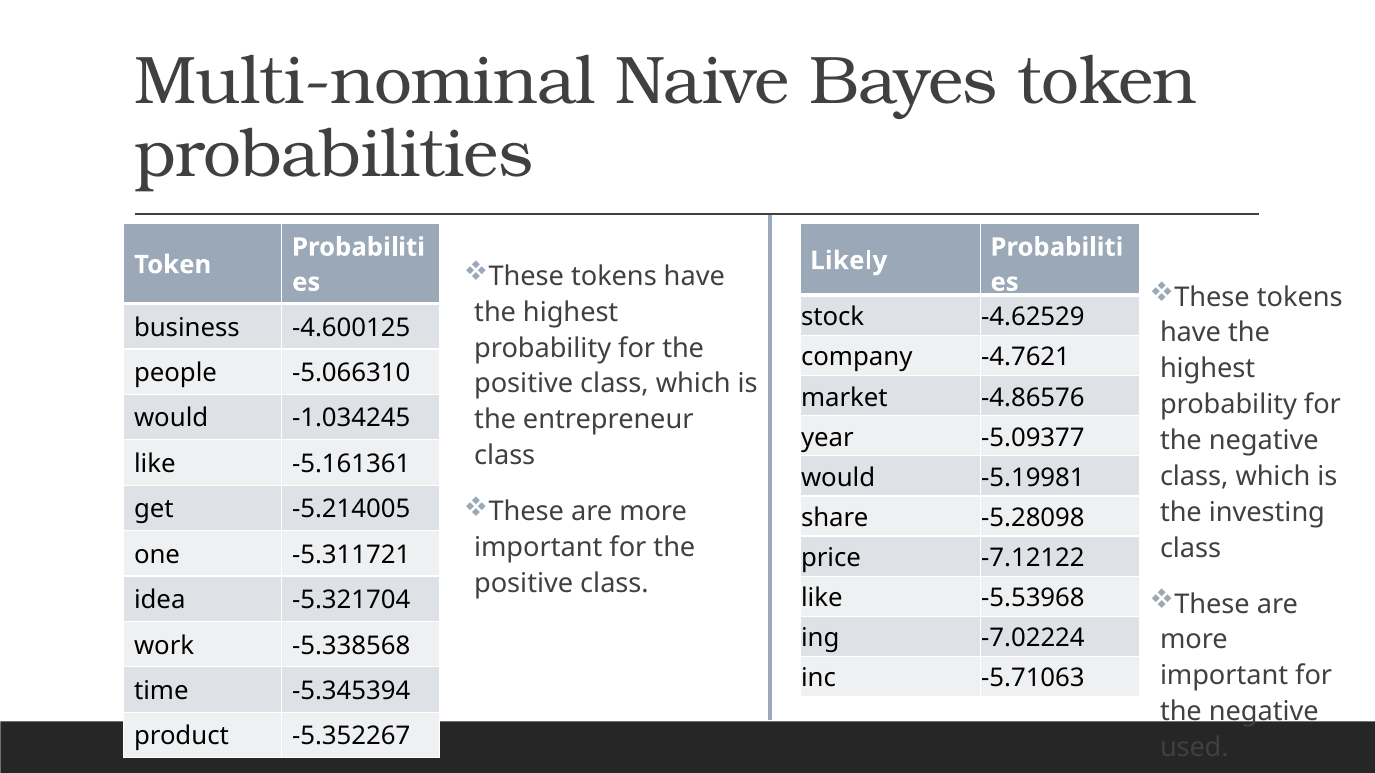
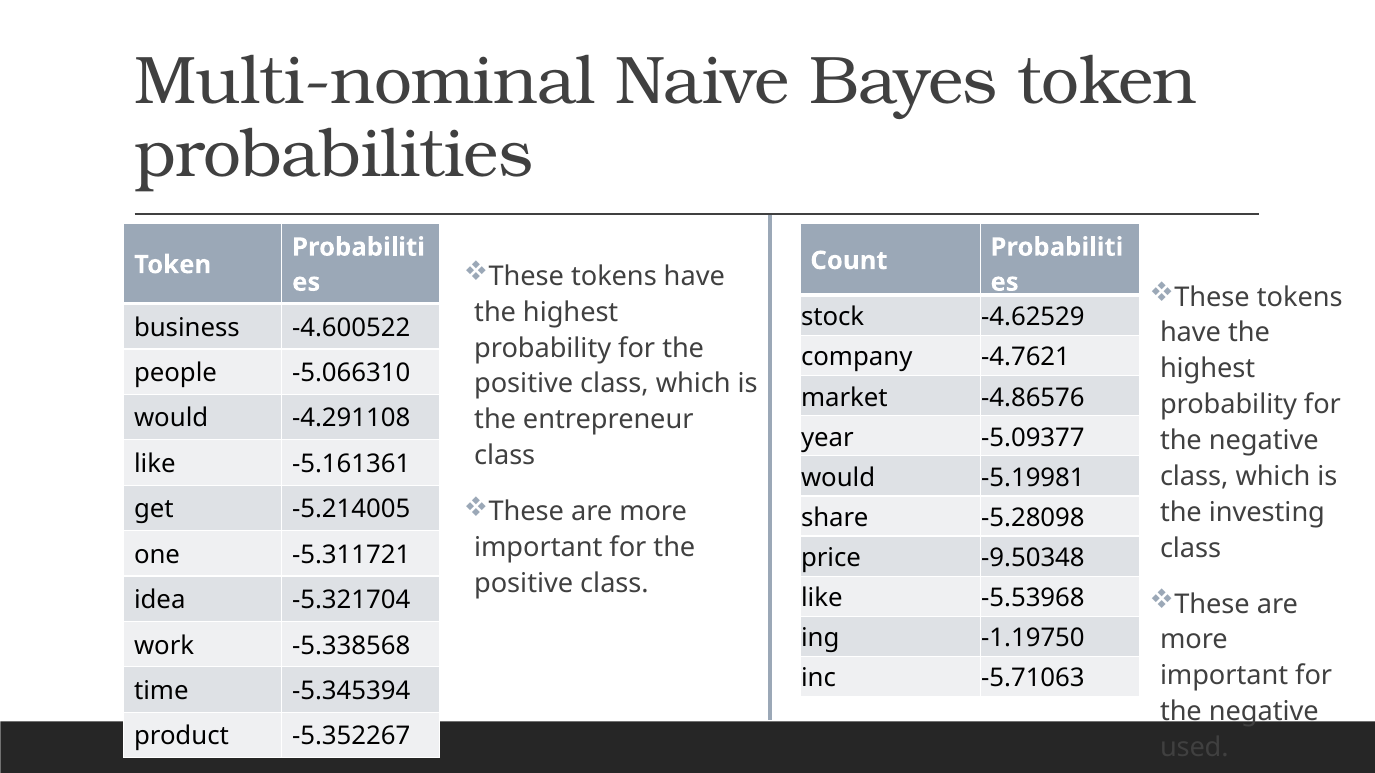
Likely: Likely -> Count (849, 261)
-4.600125: -4.600125 -> -4.600522 (351, 328)
-1.034245: -1.034245 -> -4.291108 (351, 419)
-7.12122: -7.12122 -> -9.50348 (1033, 558)
-7.02224: -7.02224 -> -1.19750 (1033, 639)
